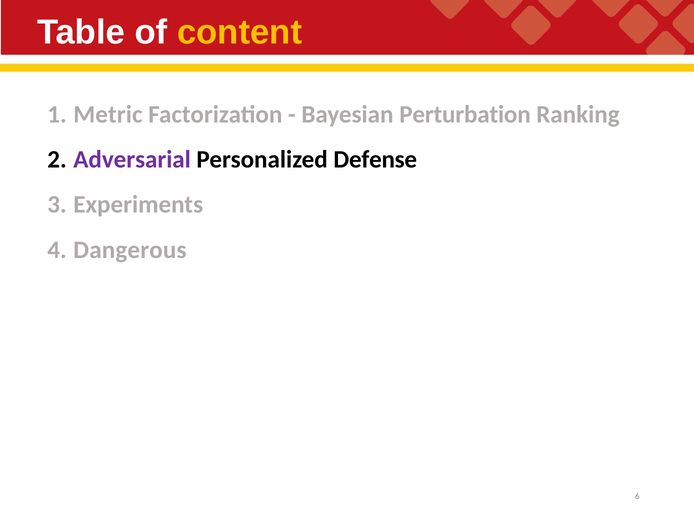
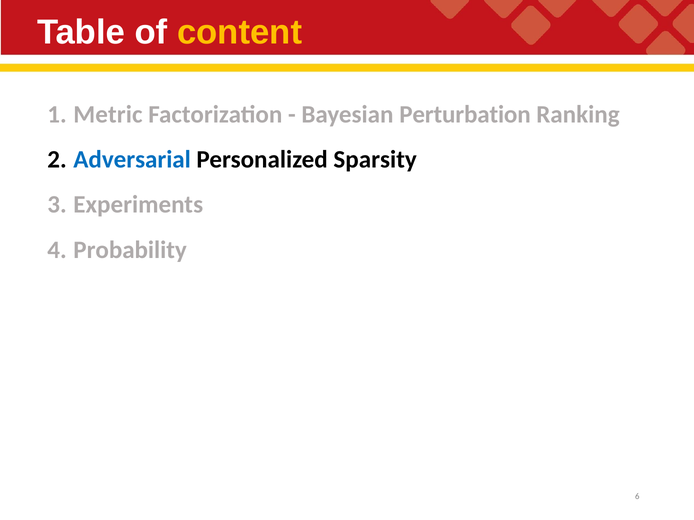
Adversarial colour: purple -> blue (132, 160)
Defense: Defense -> Sparsity (375, 160)
Dangerous: Dangerous -> Probability (130, 250)
